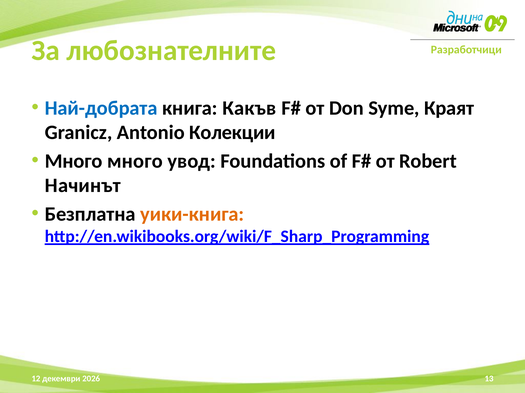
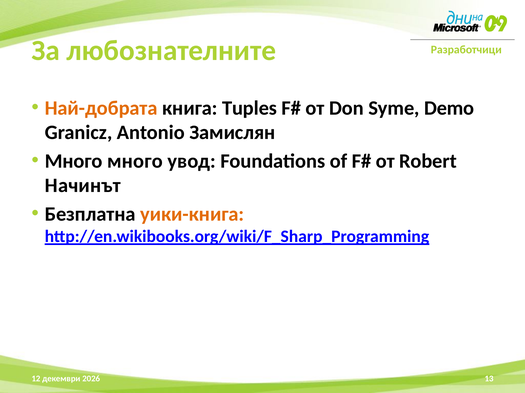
Най-добрата colour: blue -> orange (101, 108)
Какъв: Какъв -> Tuples (250, 108)
Краят: Краят -> Demo (449, 108)
Колекции: Колекции -> Замислян (232, 133)
